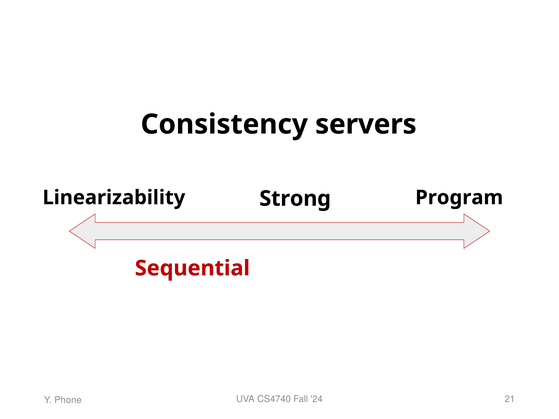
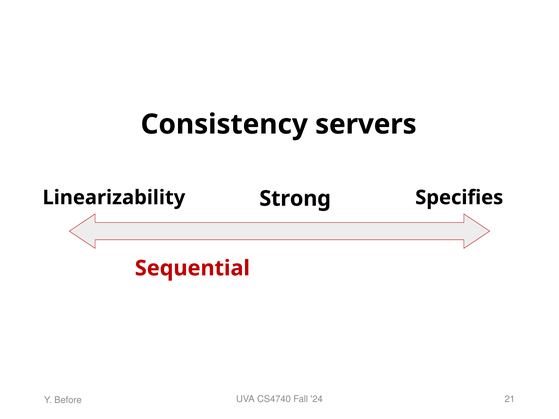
Program: Program -> Specifies (459, 198)
Phone: Phone -> Before (68, 400)
